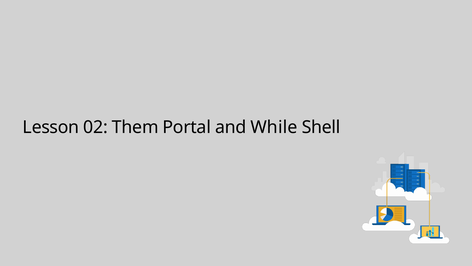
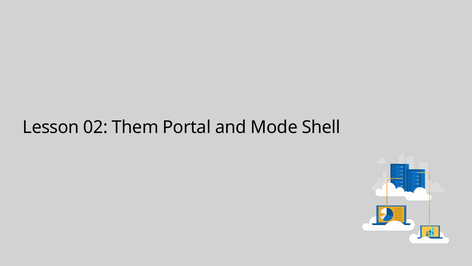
While: While -> Mode (274, 127)
